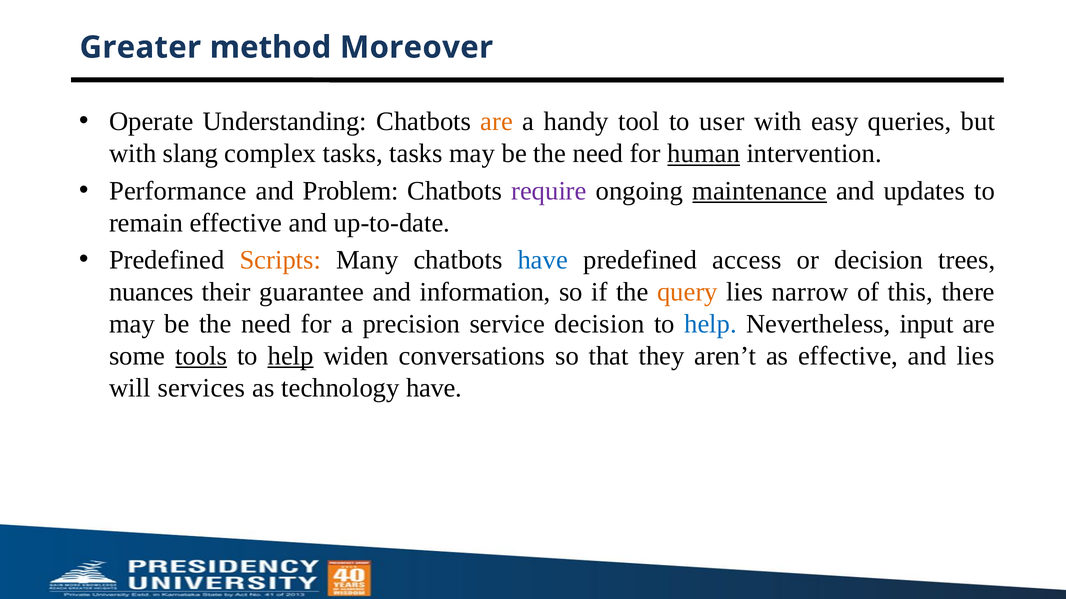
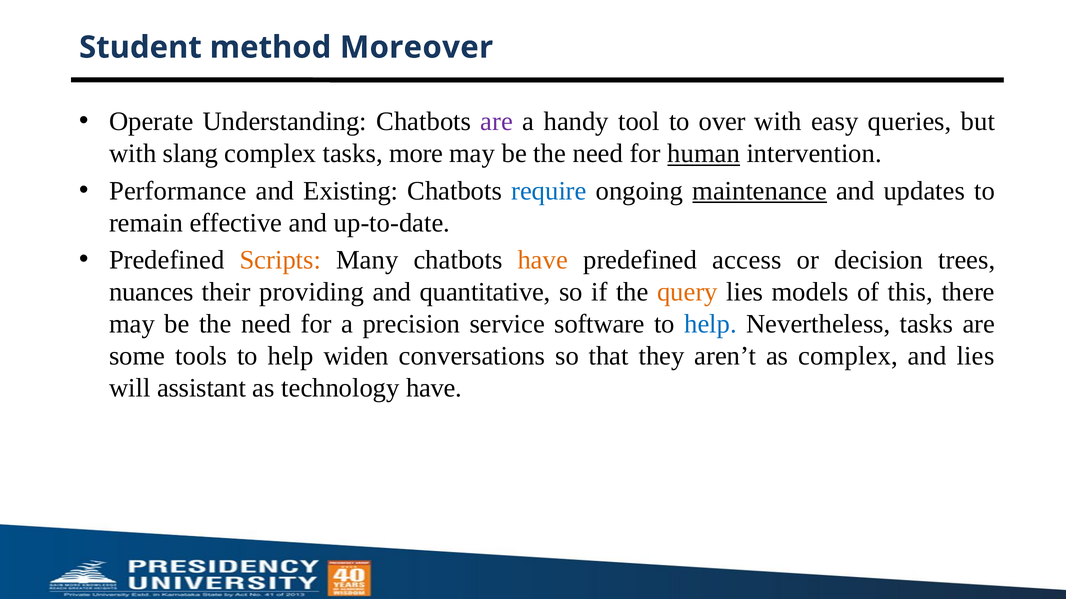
Greater: Greater -> Student (140, 47)
are colour: orange -> purple (497, 122)
user: user -> over (722, 122)
tasks tasks: tasks -> more (416, 154)
Problem: Problem -> Existing (351, 191)
require colour: purple -> blue (549, 191)
have colour: blue -> orange (543, 260)
guarantee: guarantee -> providing (312, 292)
information: information -> quantitative (485, 292)
narrow: narrow -> models (810, 292)
service decision: decision -> software (600, 324)
Nevertheless input: input -> tasks (926, 324)
tools underline: present -> none (201, 356)
help underline: present -> none (291, 356)
as effective: effective -> complex (848, 356)
services: services -> assistant (202, 388)
